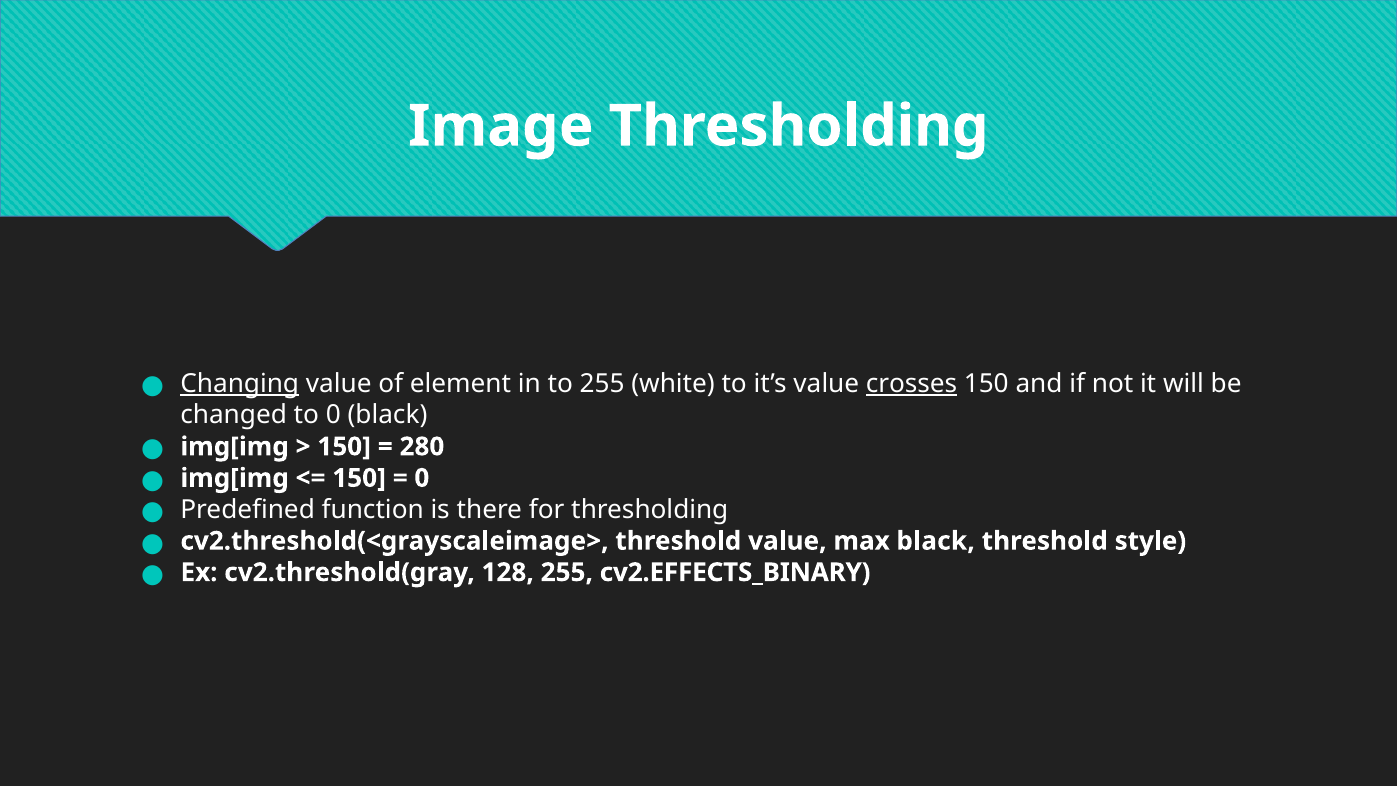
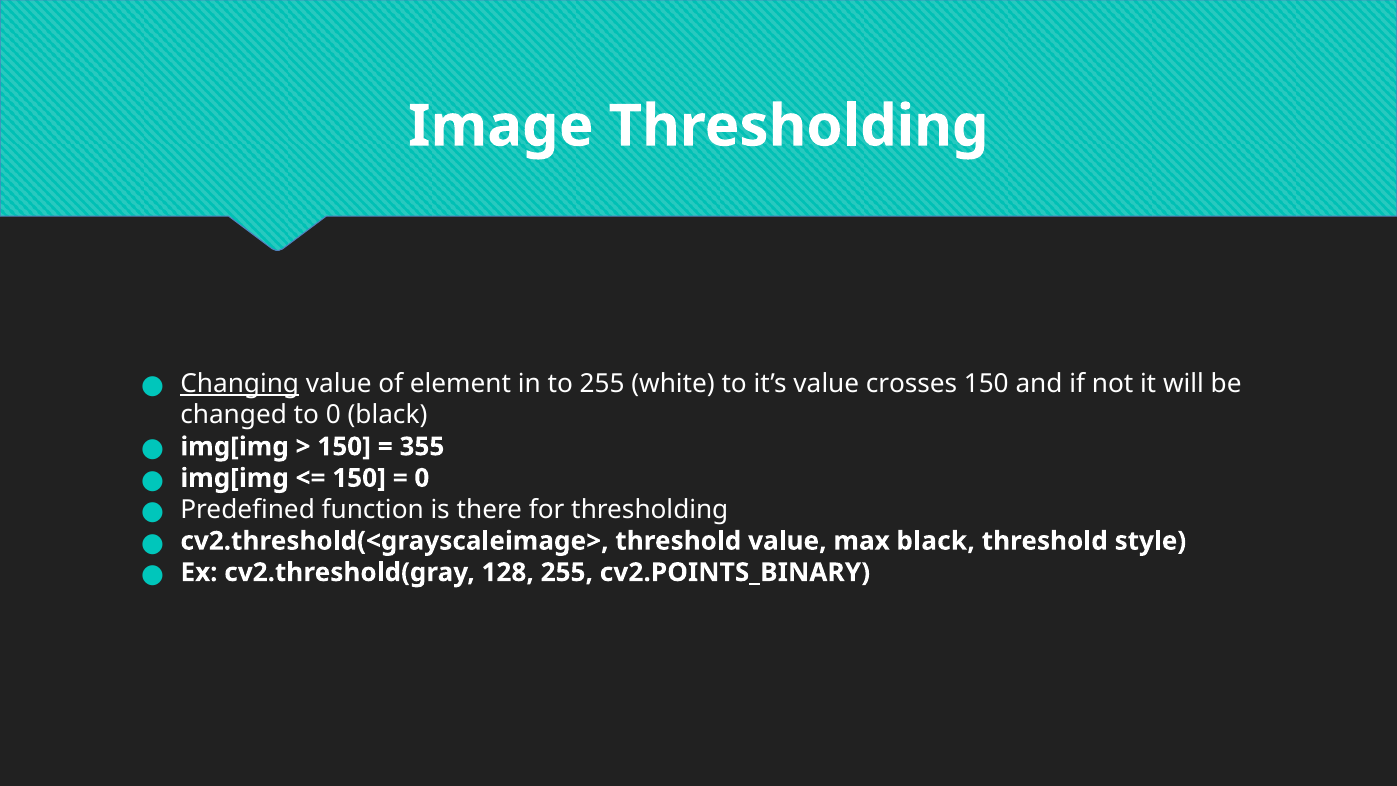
crosses underline: present -> none (912, 384)
280: 280 -> 355 (422, 447)
cv2.EFFECTS_BINARY: cv2.EFFECTS_BINARY -> cv2.POINTS_BINARY (735, 572)
